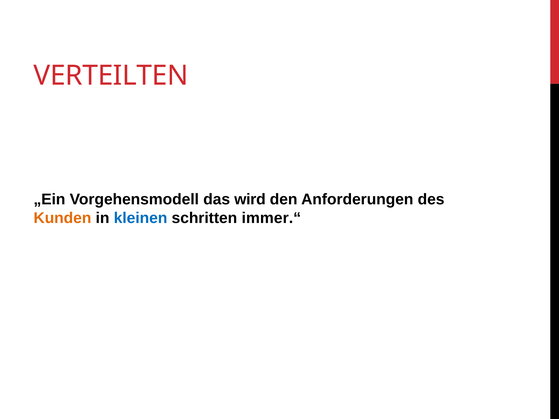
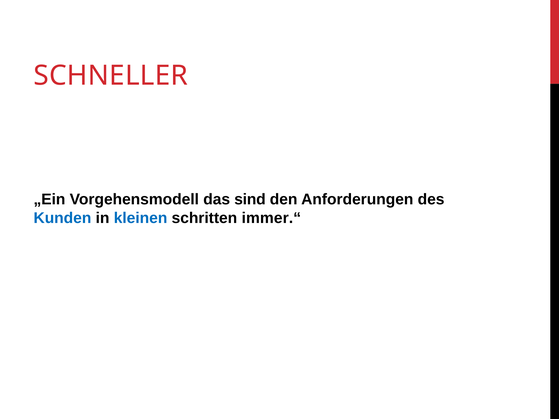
VERTEILTEN: VERTEILTEN -> SCHNELLER (111, 76)
wird: wird -> sind (250, 200)
Kunden colour: orange -> blue (62, 218)
